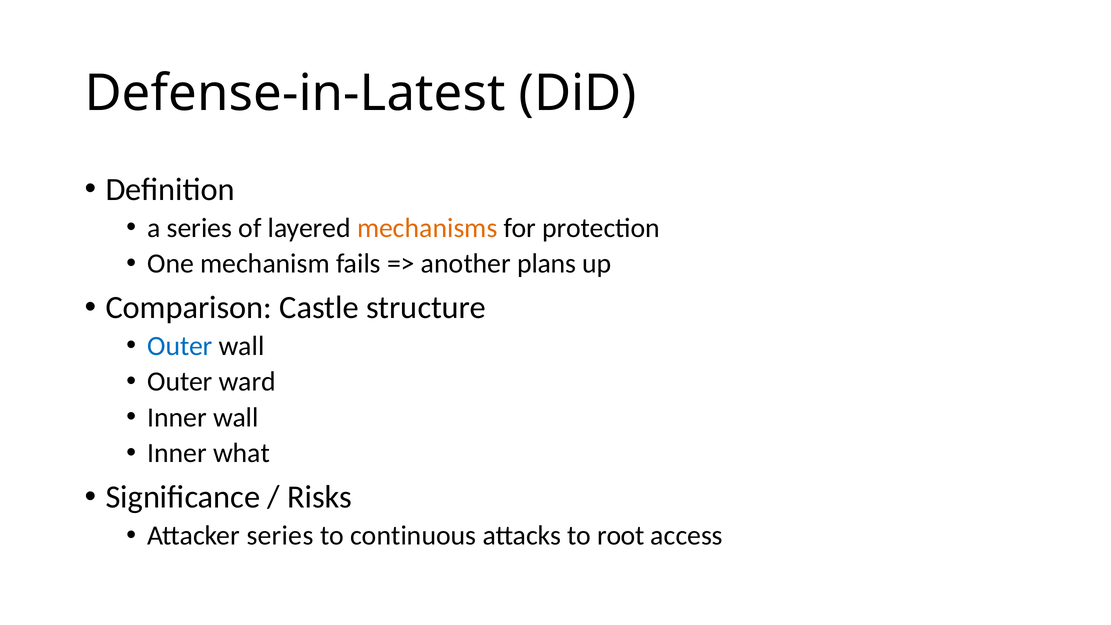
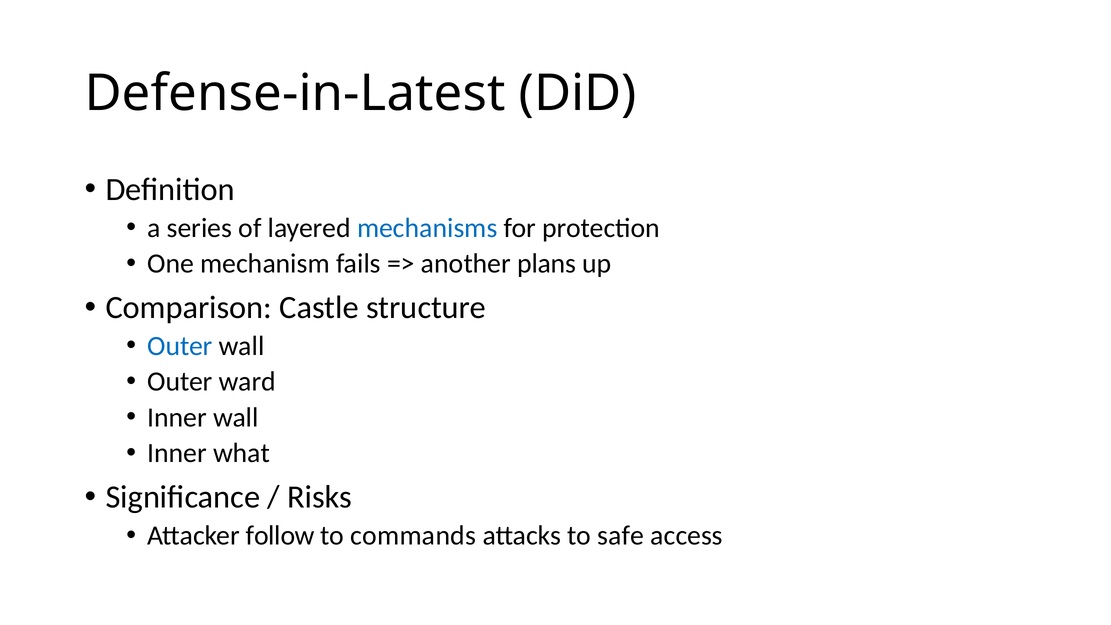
mechanisms colour: orange -> blue (427, 228)
Attacker series: series -> follow (280, 535)
continuous: continuous -> commands (413, 535)
root: root -> safe (621, 535)
